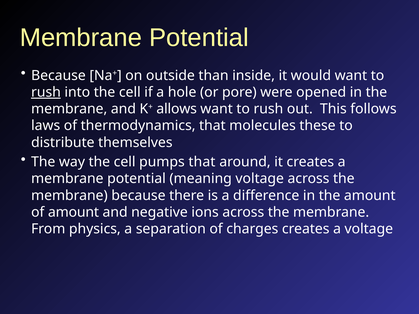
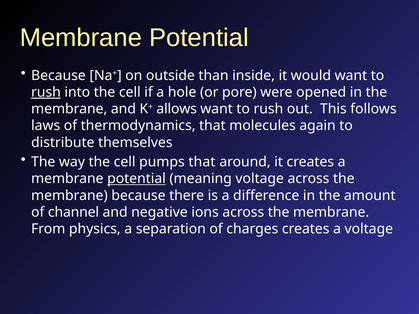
these: these -> again (318, 126)
potential underline: none -> present (136, 179)
of amount: amount -> channel (74, 212)
